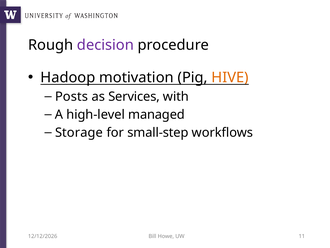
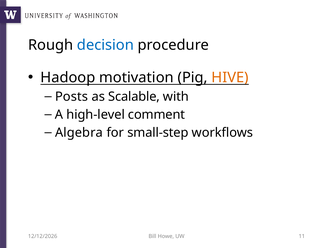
decision colour: purple -> blue (105, 45)
Services: Services -> Scalable (134, 96)
managed: managed -> comment (156, 114)
Storage: Storage -> Algebra (79, 132)
